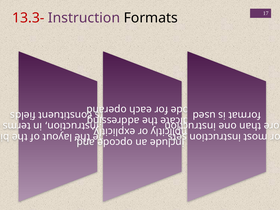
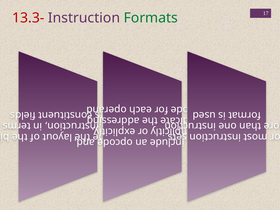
Formats colour: black -> green (151, 18)
